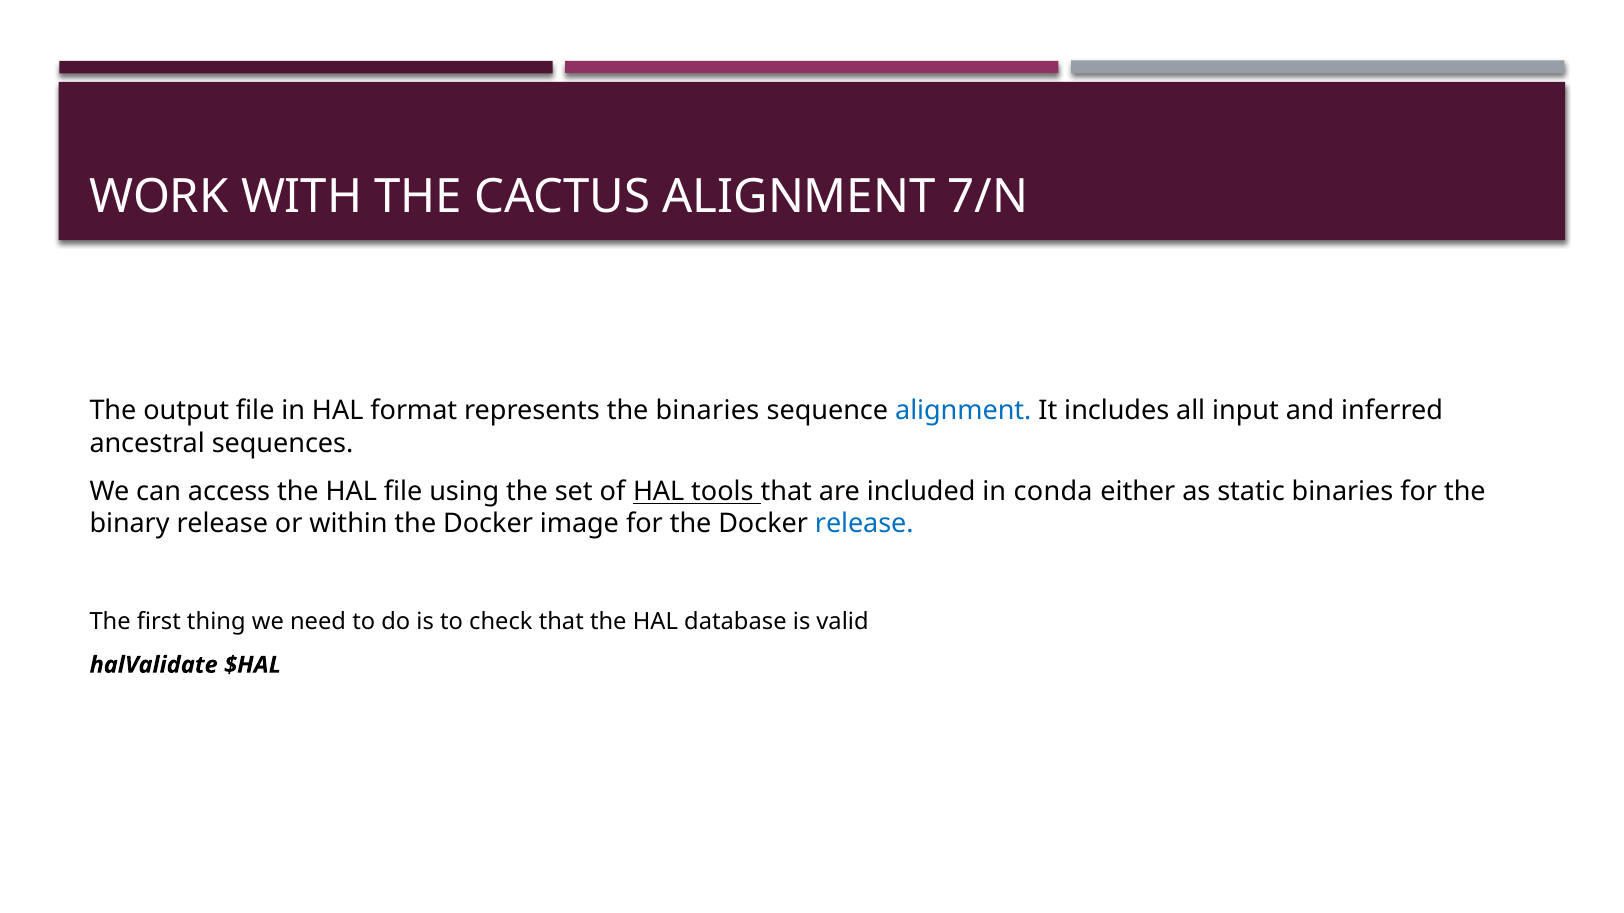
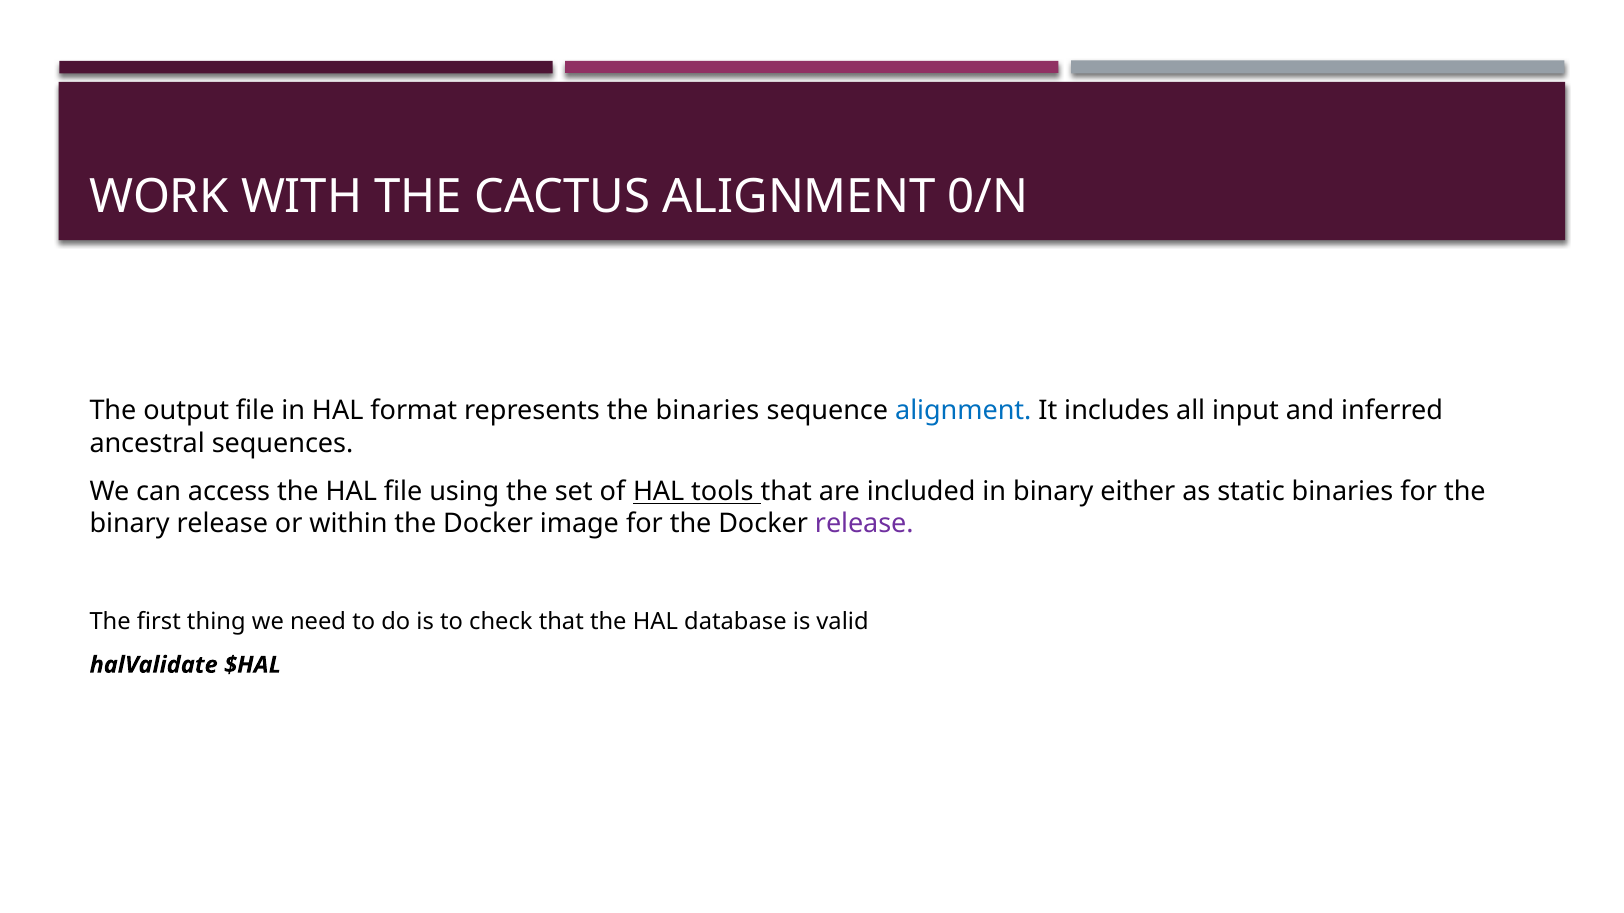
7/N: 7/N -> 0/N (988, 197)
in conda: conda -> binary (1053, 492)
release colour: blue -> purple (864, 524)
